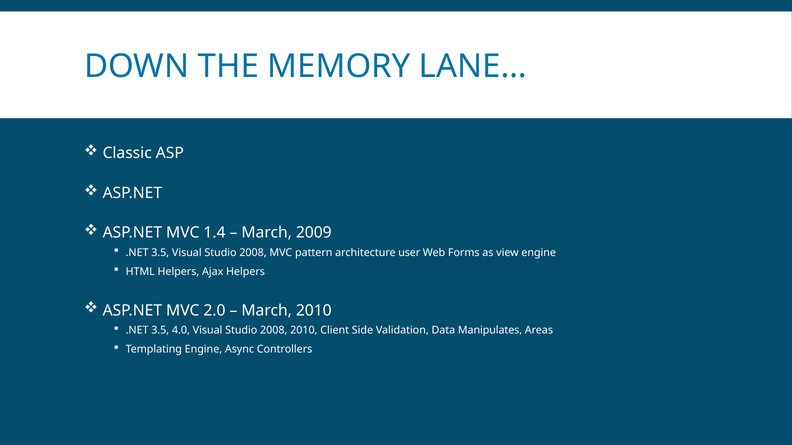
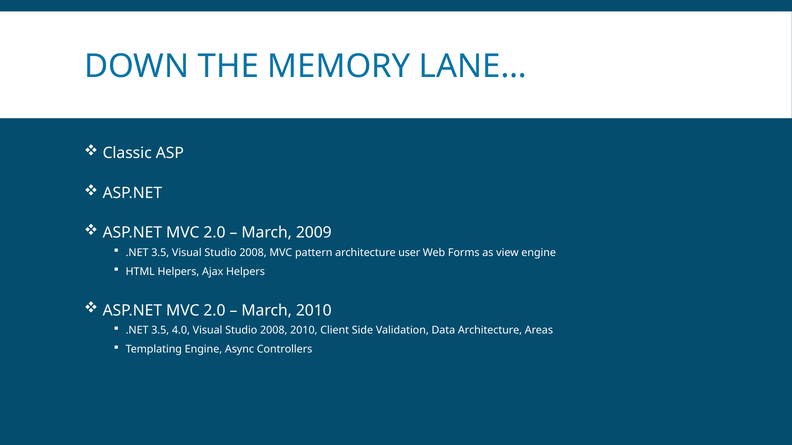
1.4: 1.4 -> 2.0 (215, 233)
Data Manipulates: Manipulates -> Architecture (490, 331)
